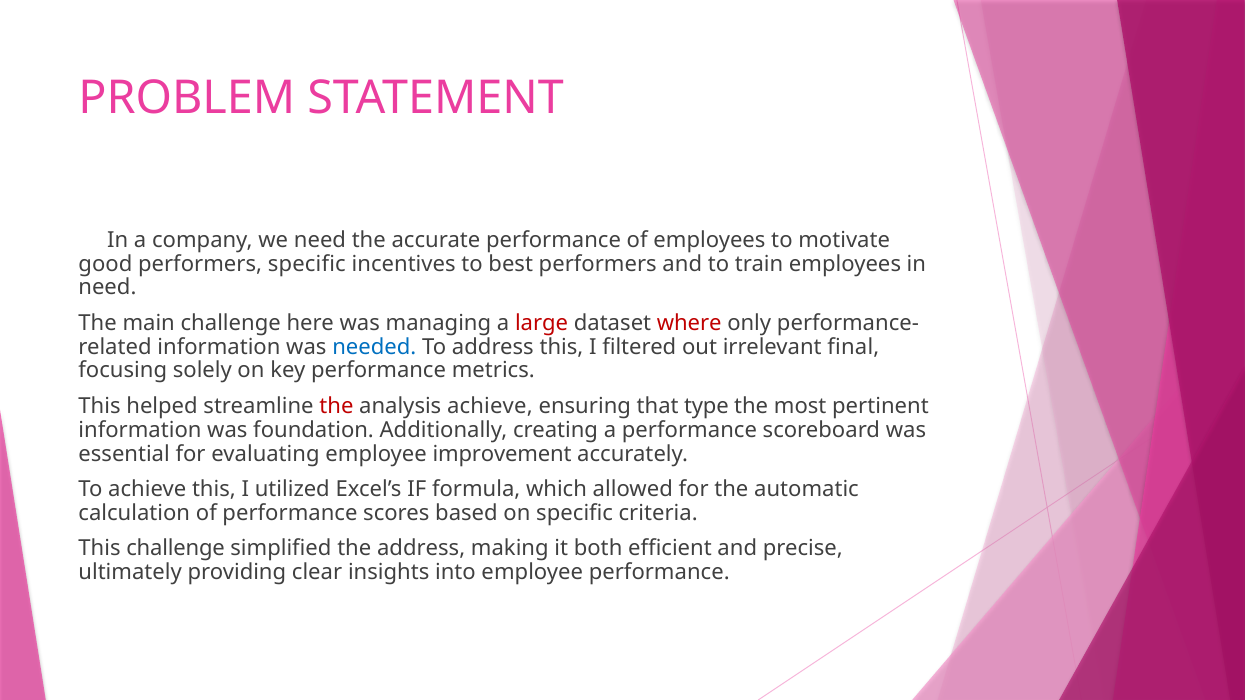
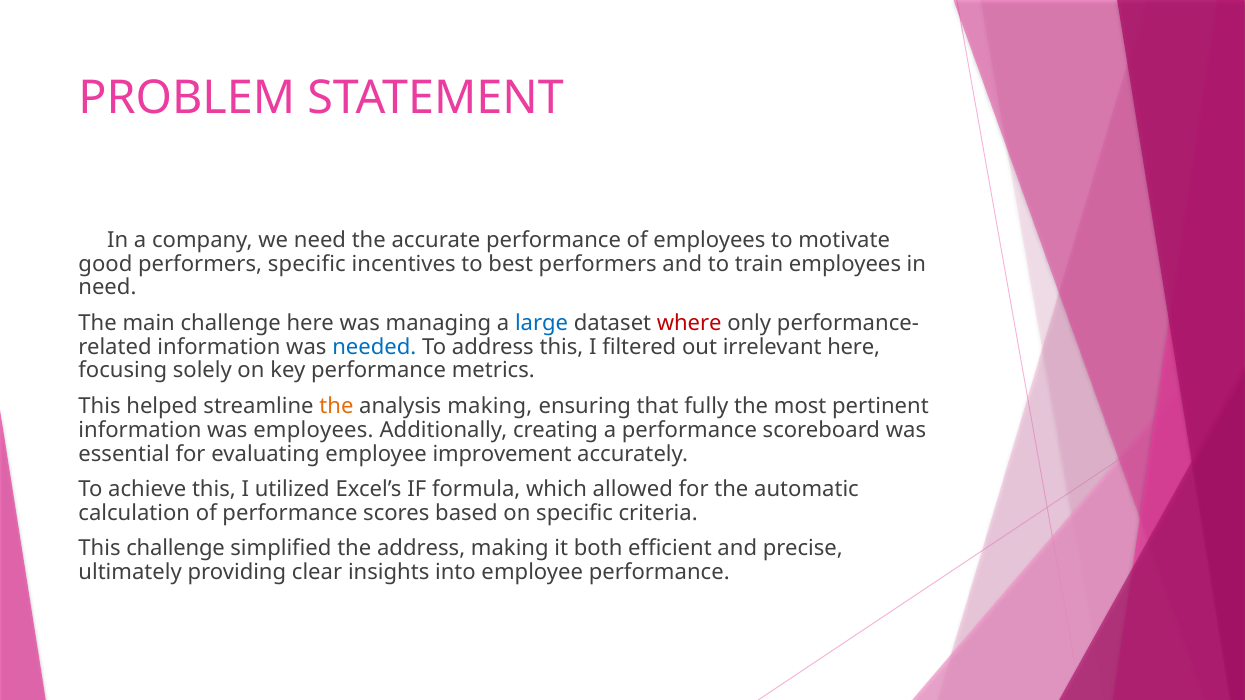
large colour: red -> blue (542, 323)
irrelevant final: final -> here (854, 347)
the colour: red -> orange (336, 406)
analysis achieve: achieve -> making (490, 406)
type: type -> fully (706, 406)
was foundation: foundation -> employees (313, 430)
